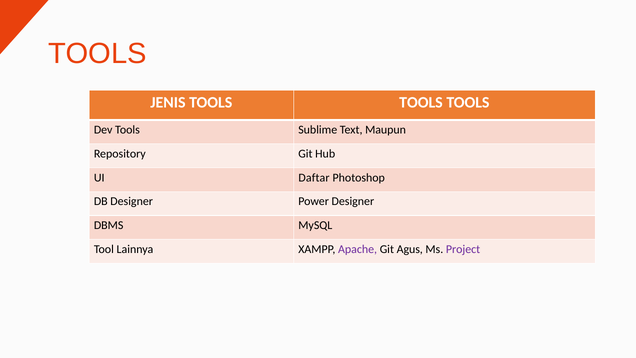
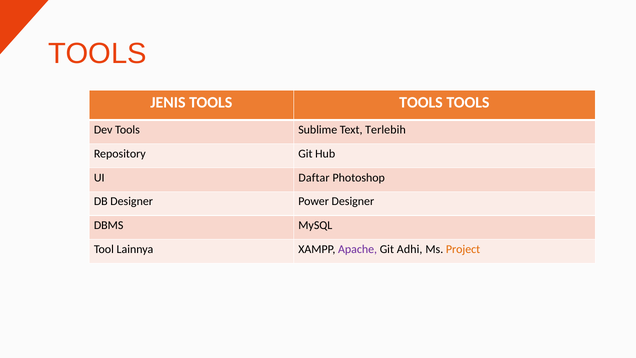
Maupun: Maupun -> Terlebih (385, 130)
Agus: Agus -> Adhi (410, 249)
Project colour: purple -> orange (463, 249)
